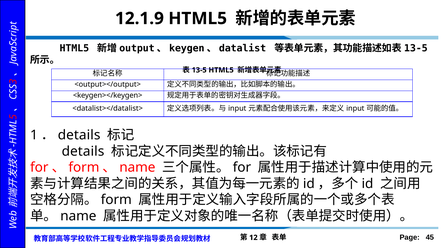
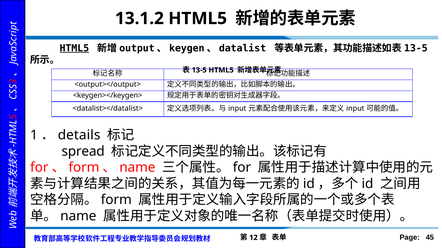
12.1.9: 12.1.9 -> 13.1.2 (139, 18)
HTML5 underline: none -> present (74, 48)
details: details -> spread (83, 152)
